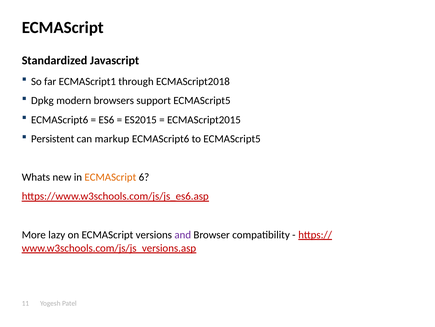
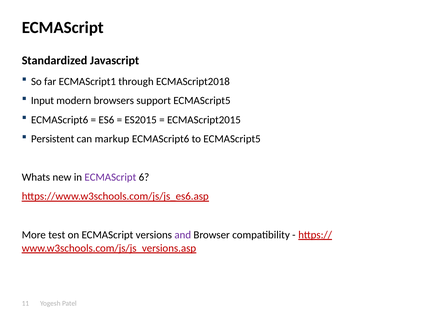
Dpkg: Dpkg -> Input (42, 100)
ECMAScript colour: orange -> purple (110, 177)
lazy: lazy -> test (57, 234)
